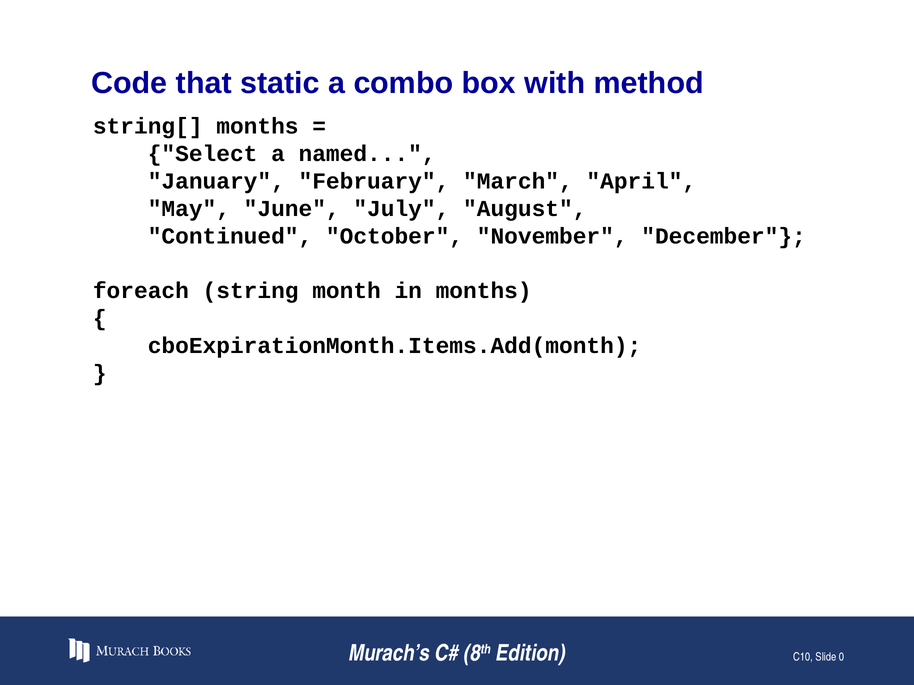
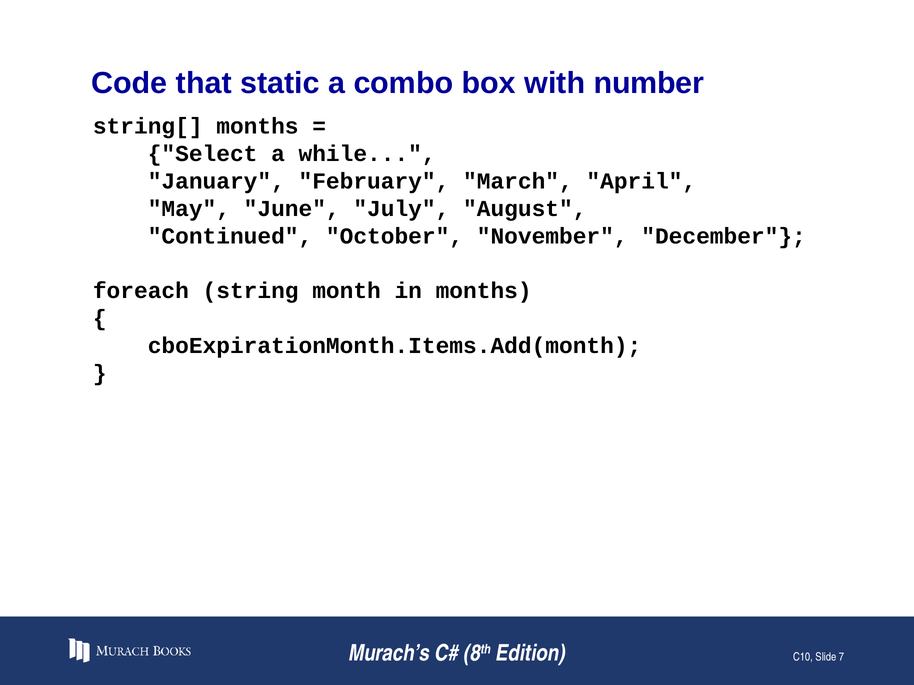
method: method -> number (649, 83)
named: named -> while (367, 154)
0: 0 -> 7 (841, 658)
